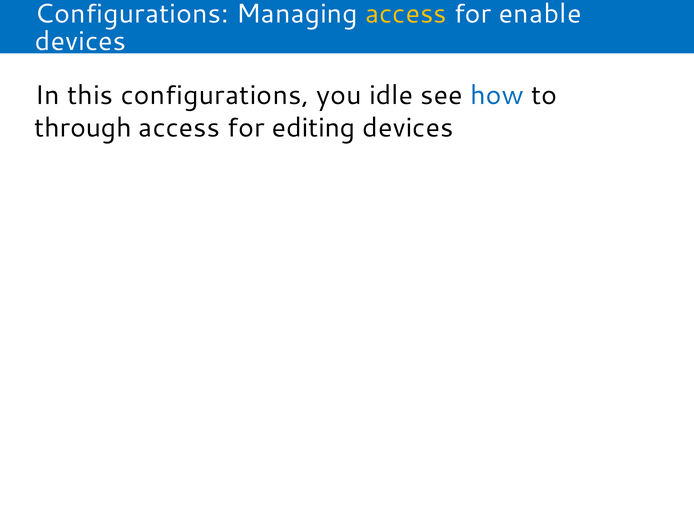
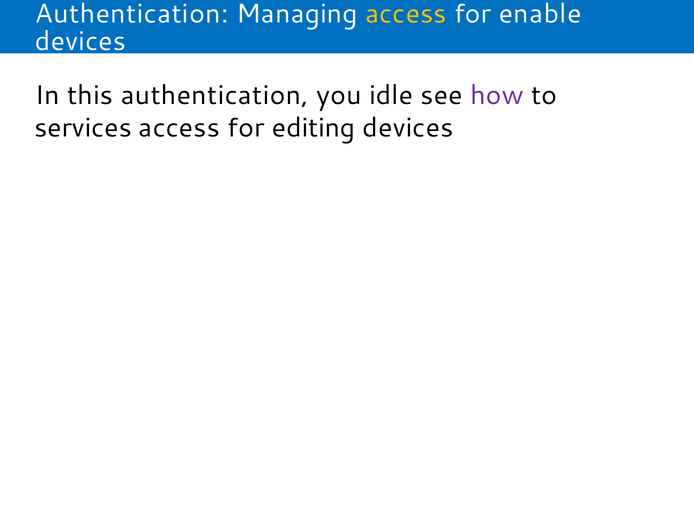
Configurations: Configurations -> Authentication (132, 14)
this configurations: configurations -> authentication (215, 96)
how colour: blue -> purple (497, 96)
through: through -> services (83, 128)
